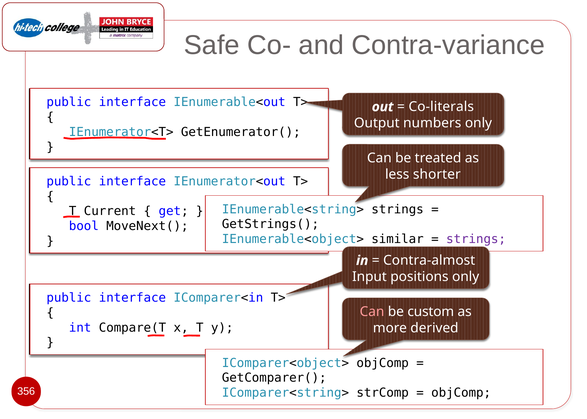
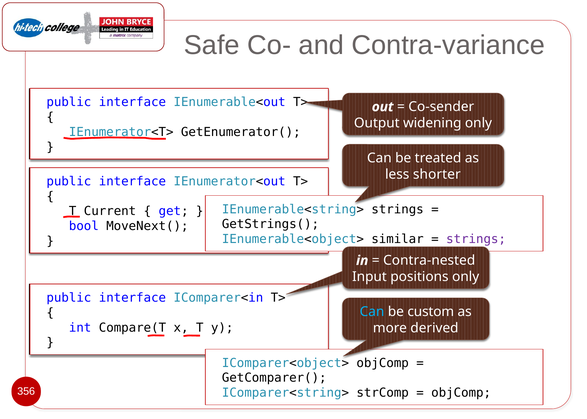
Co-literals: Co-literals -> Co-sender (441, 107)
numbers: numbers -> widening (432, 123)
Contra-almost: Contra-almost -> Contra-nested (429, 261)
Can colour: pink -> light blue (372, 312)
